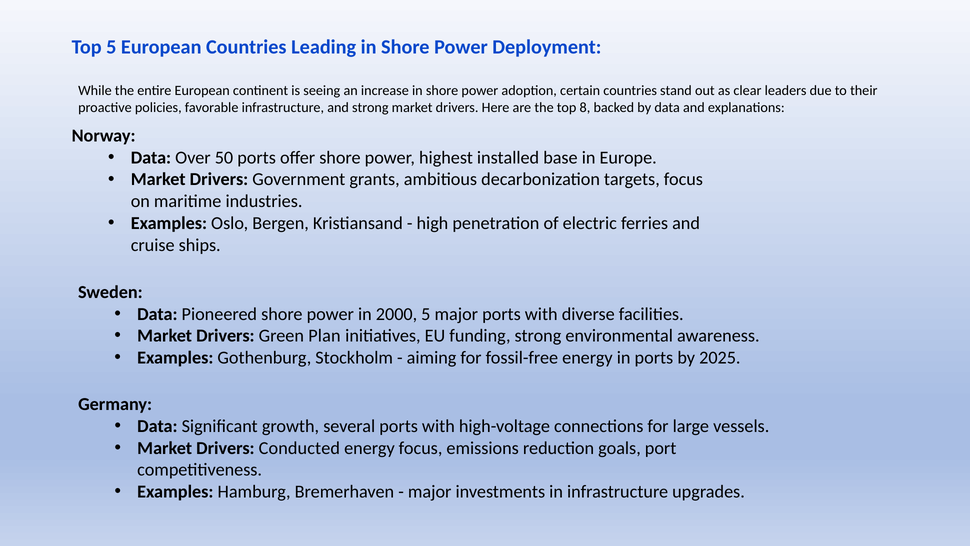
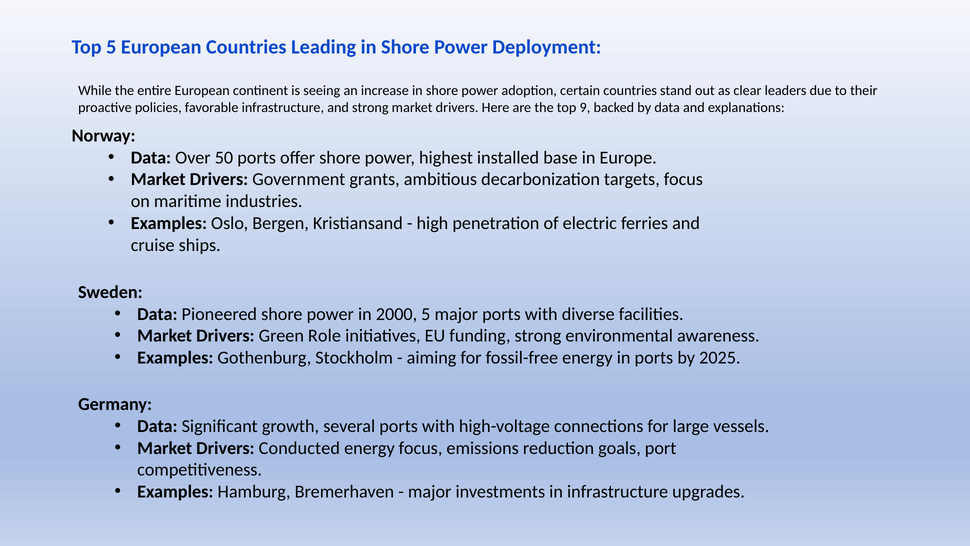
8: 8 -> 9 (585, 107)
Plan: Plan -> Role (324, 336)
